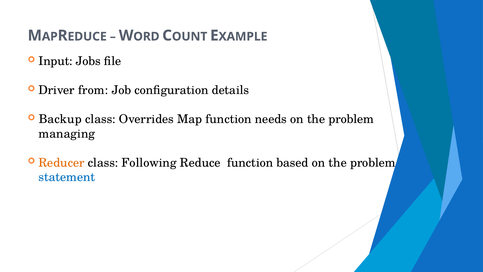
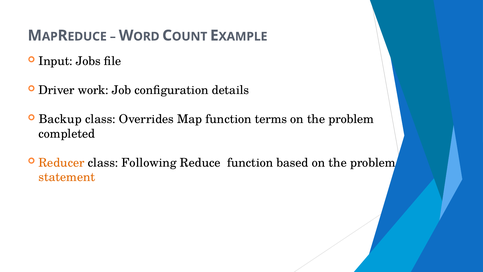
from: from -> work (93, 90)
needs: needs -> terms (271, 119)
managing: managing -> completed (67, 134)
statement colour: blue -> orange (67, 177)
